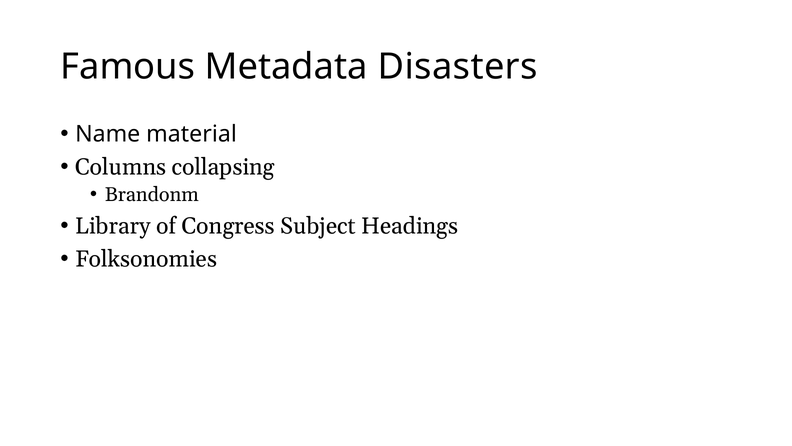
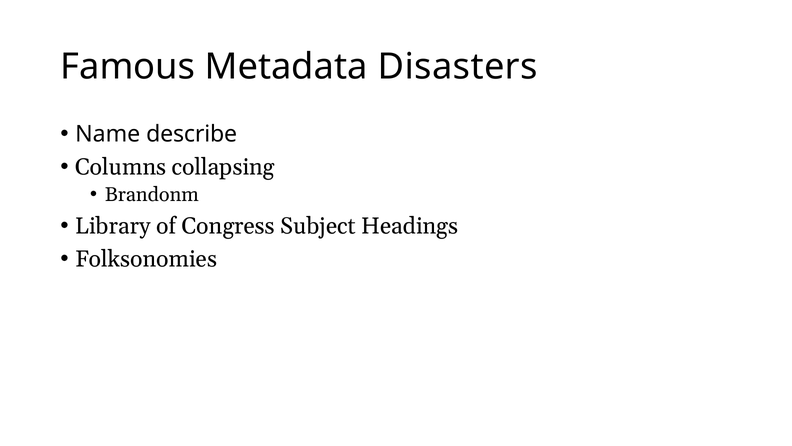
material: material -> describe (192, 134)
